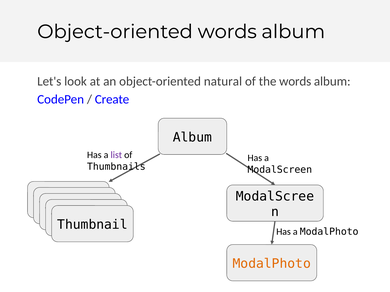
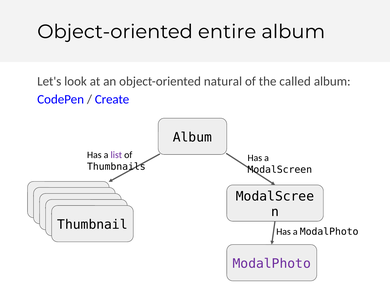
Object-oriented words: words -> entire (227, 32)
the words: words -> called (295, 81)
ModalPhoto colour: orange -> purple (272, 264)
